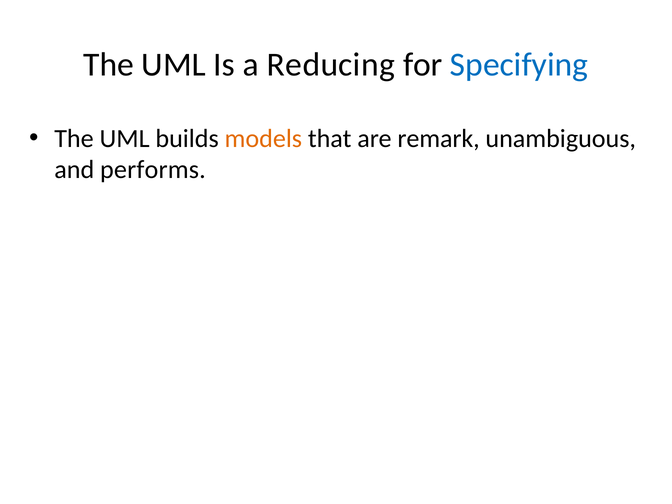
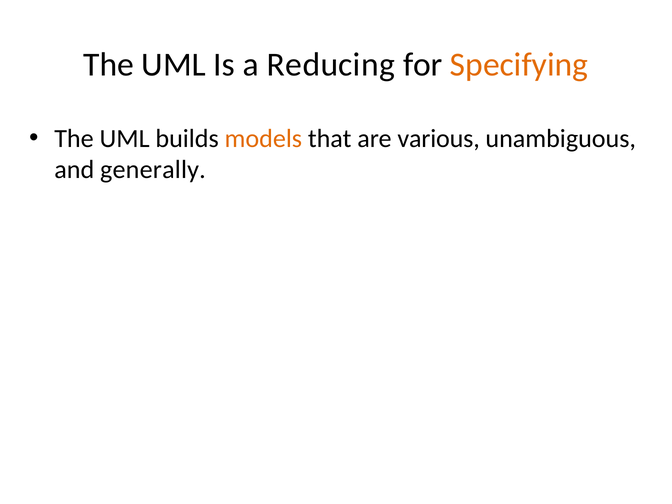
Specifying colour: blue -> orange (519, 65)
remark: remark -> various (439, 138)
performs: performs -> generally (153, 170)
